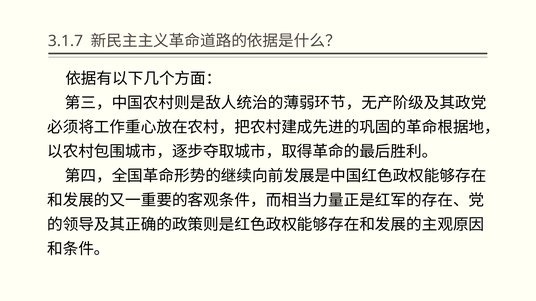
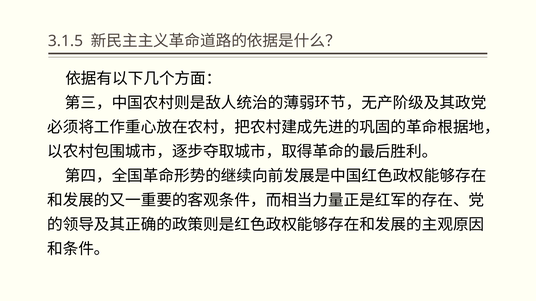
3.1.7: 3.1.7 -> 3.1.5 (65, 41)
